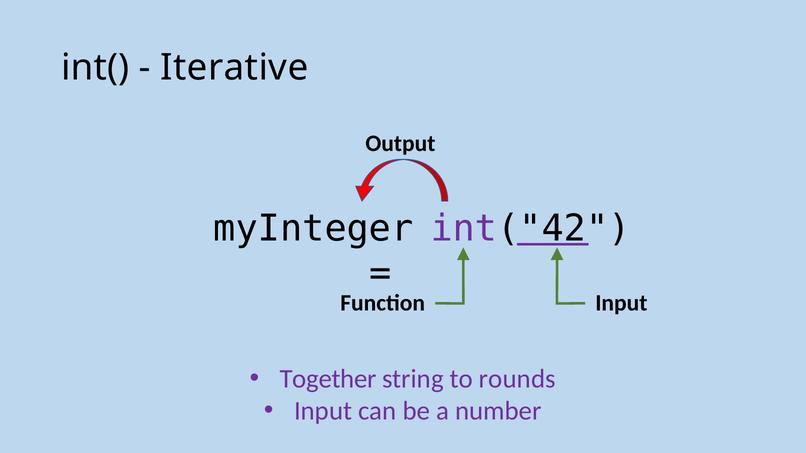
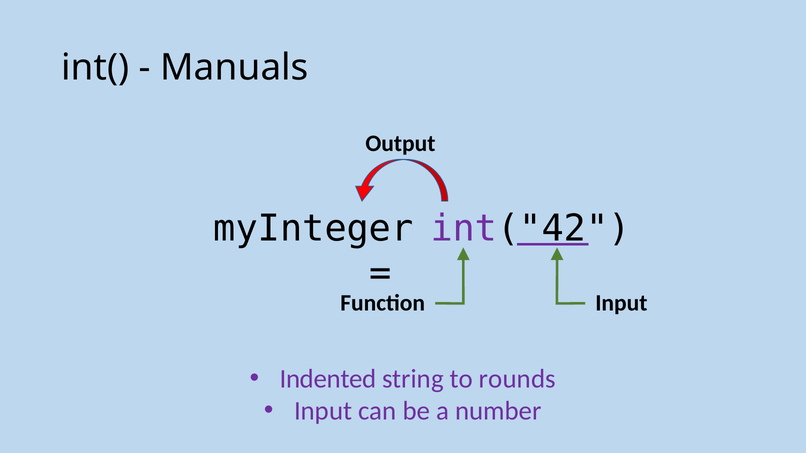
Iterative: Iterative -> Manuals (235, 68)
Together: Together -> Indented (328, 379)
